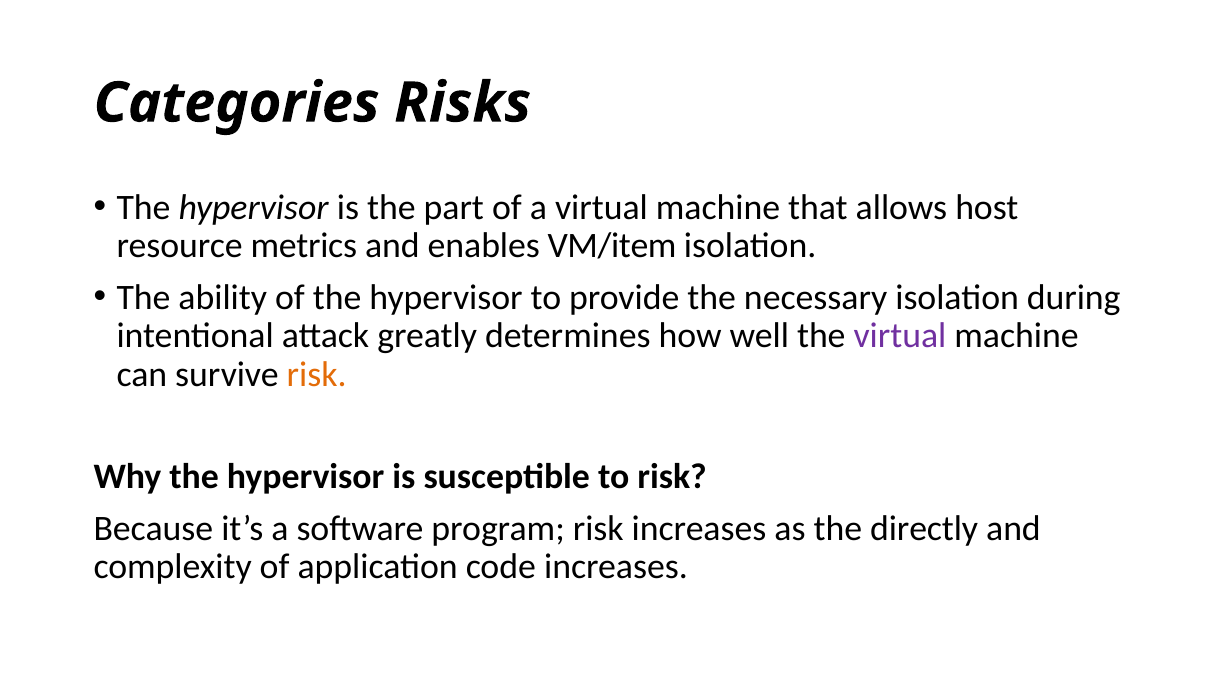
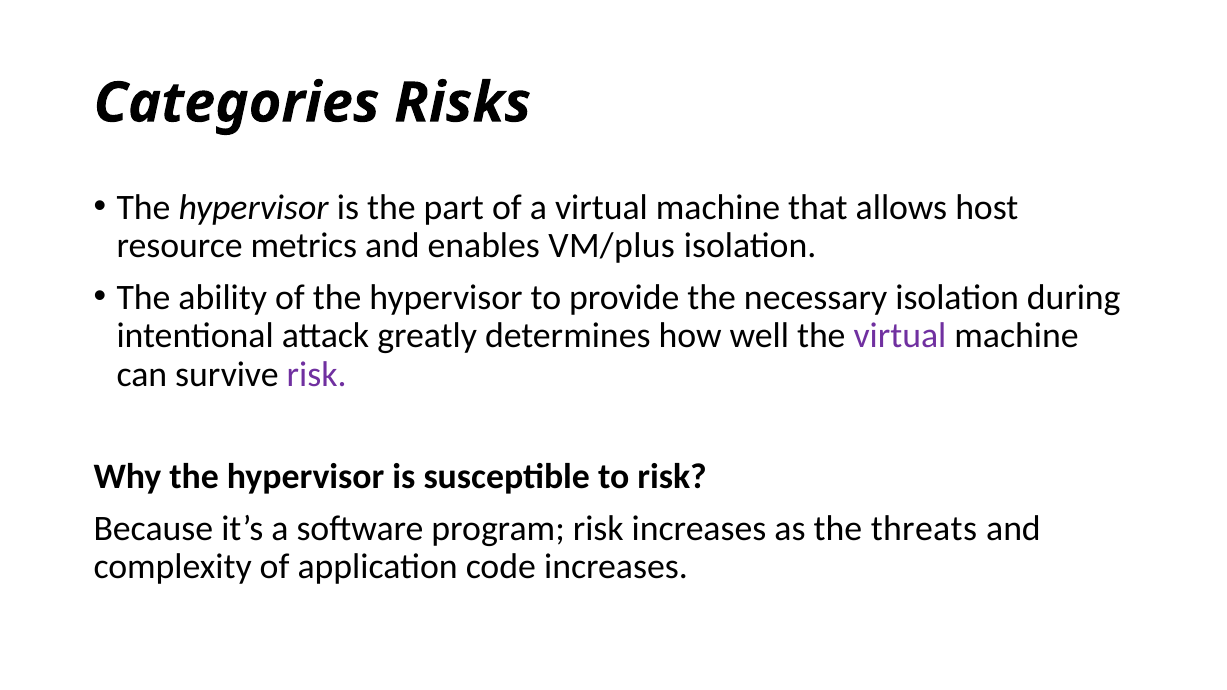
VM/item: VM/item -> VM/plus (612, 246)
risk colour: orange -> purple (317, 375)
directly: directly -> threats (924, 529)
